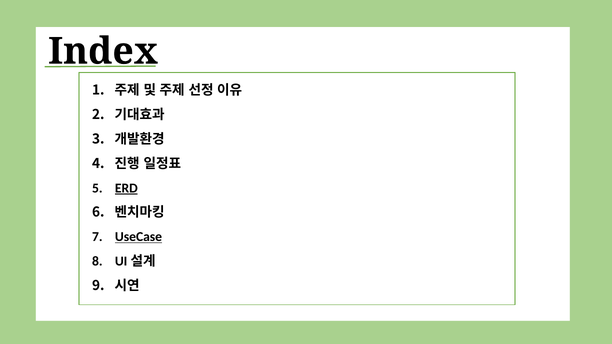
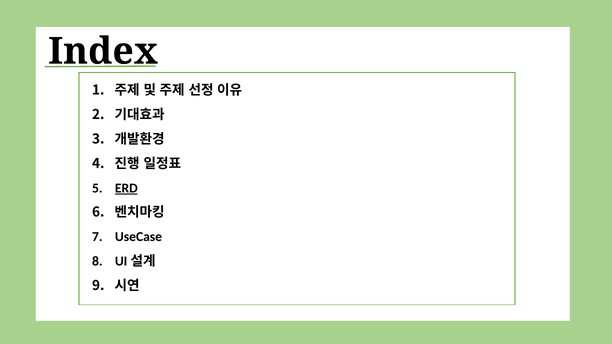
UseCase underline: present -> none (139, 237)
